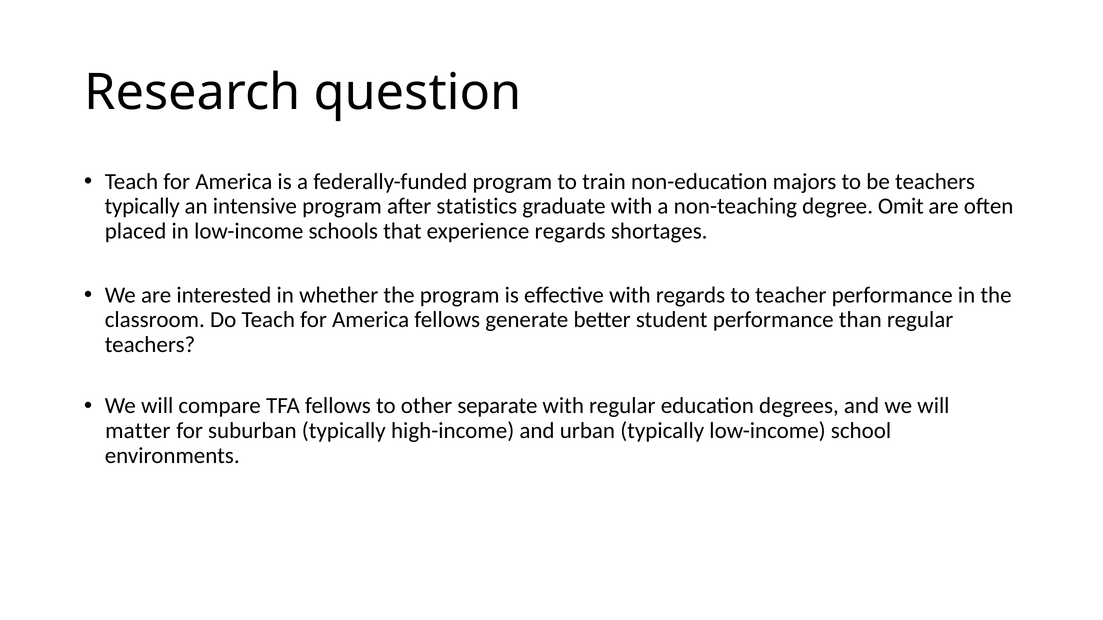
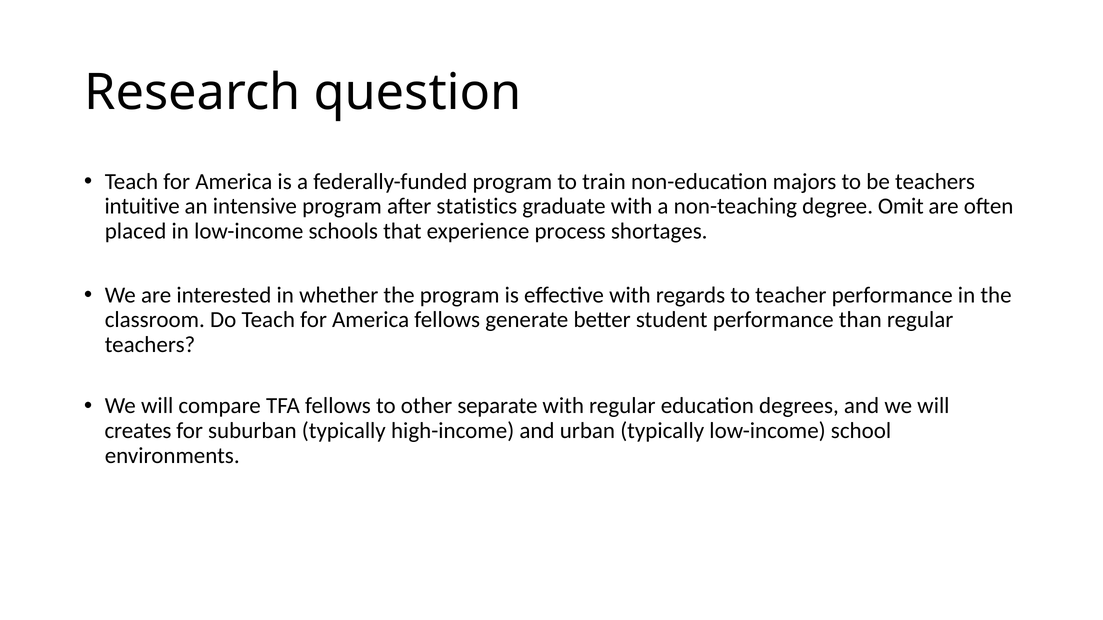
typically: typically -> intuitive (142, 206)
experience regards: regards -> process (570, 231)
matter: matter -> creates (138, 431)
